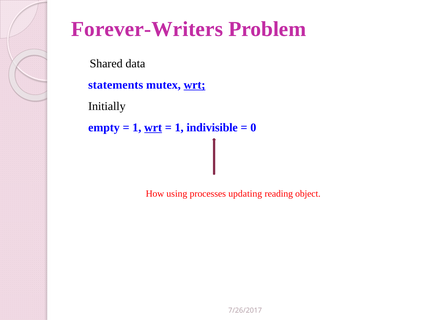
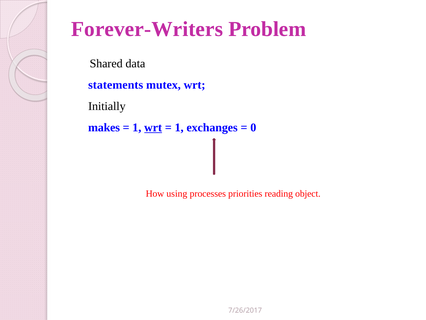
wrt underline: present -> none (195, 85)
empty: empty -> makes (104, 127)
indivisible: indivisible -> exchanges (212, 127)
updating: updating -> priorities (245, 193)
